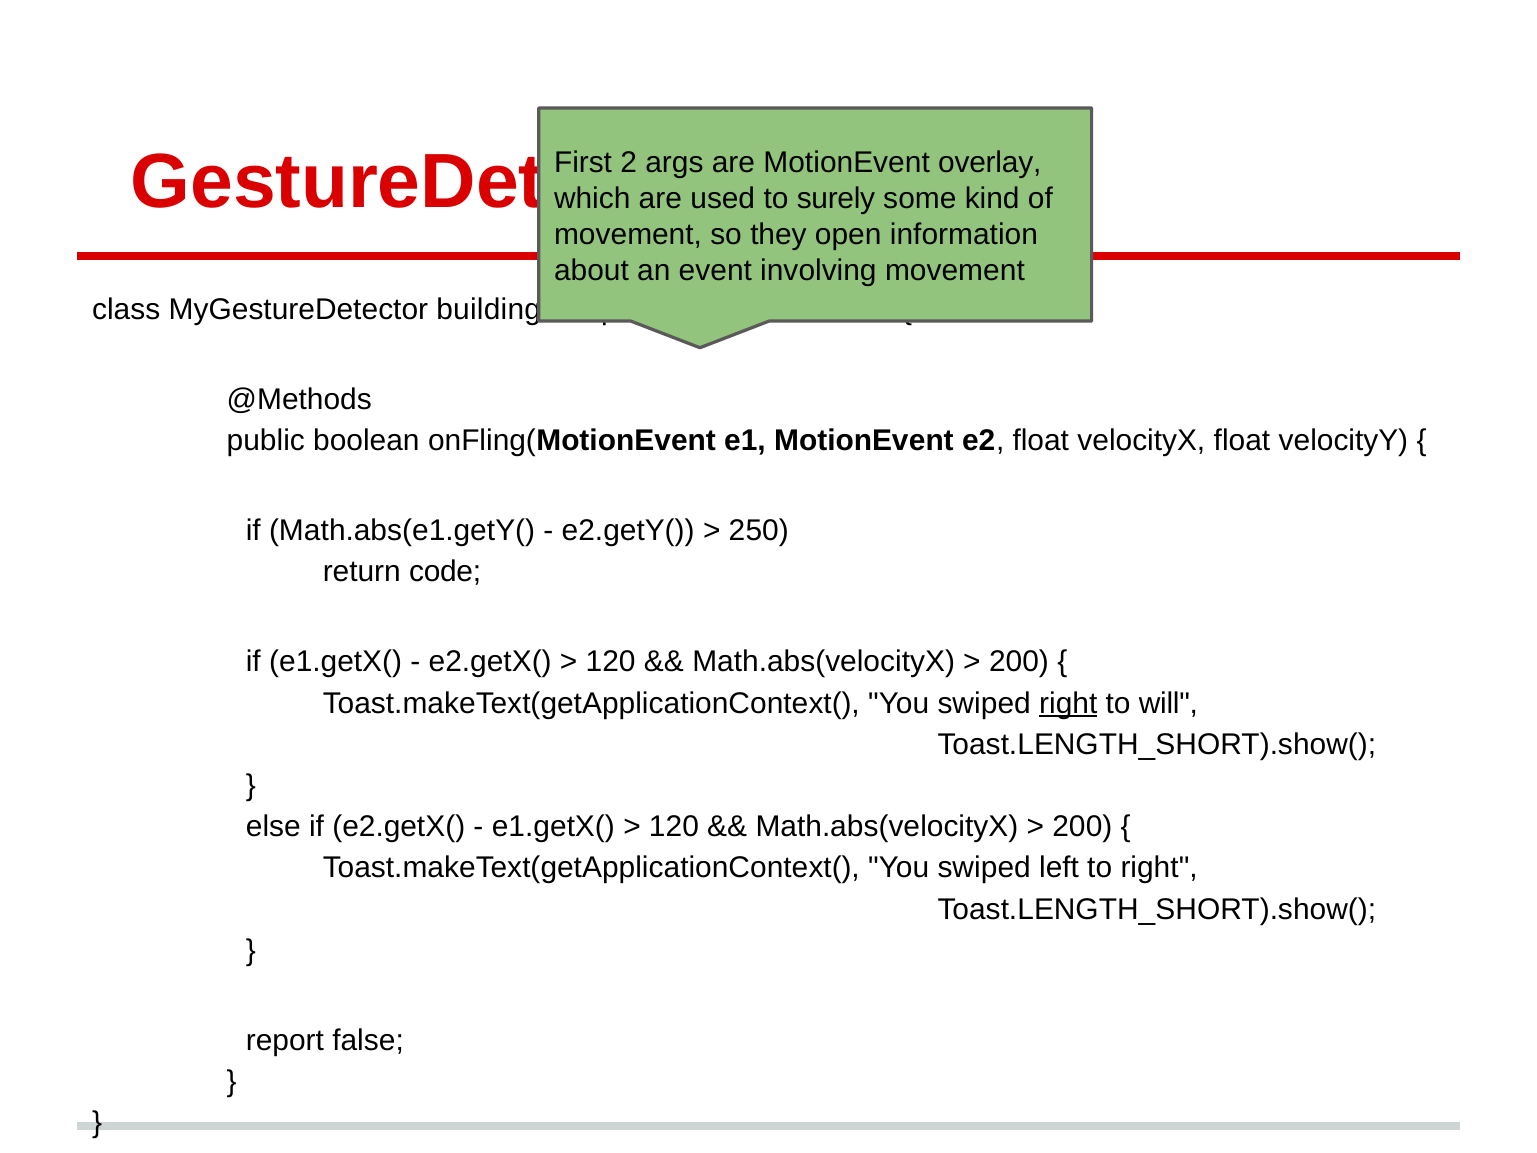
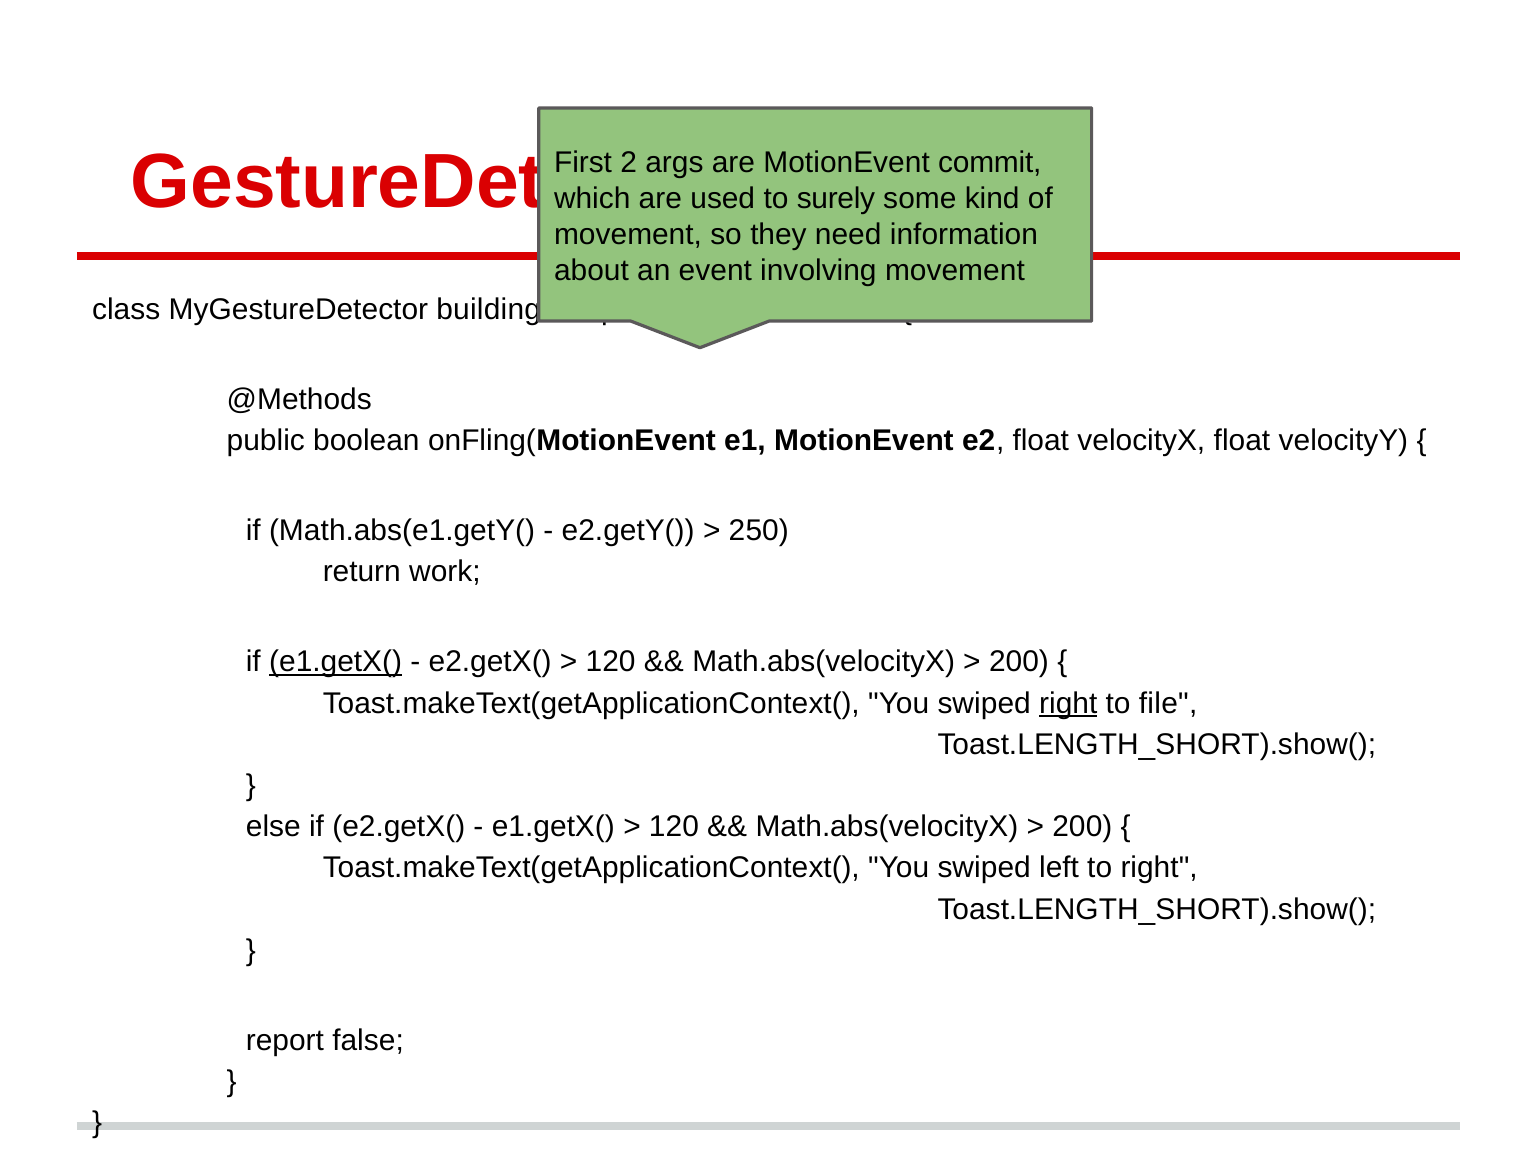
overlay: overlay -> commit (990, 163)
open: open -> need (848, 234)
code: code -> work (445, 572)
e1.getX( underline: none -> present (336, 662)
will: will -> file (1168, 703)
